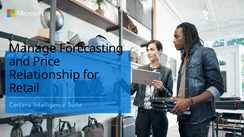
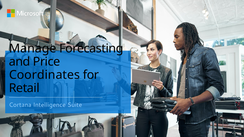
Relationship: Relationship -> Coordinates (44, 75)
